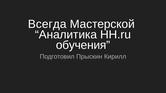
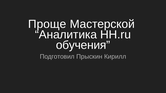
Всегда: Всегда -> Проще (47, 24)
